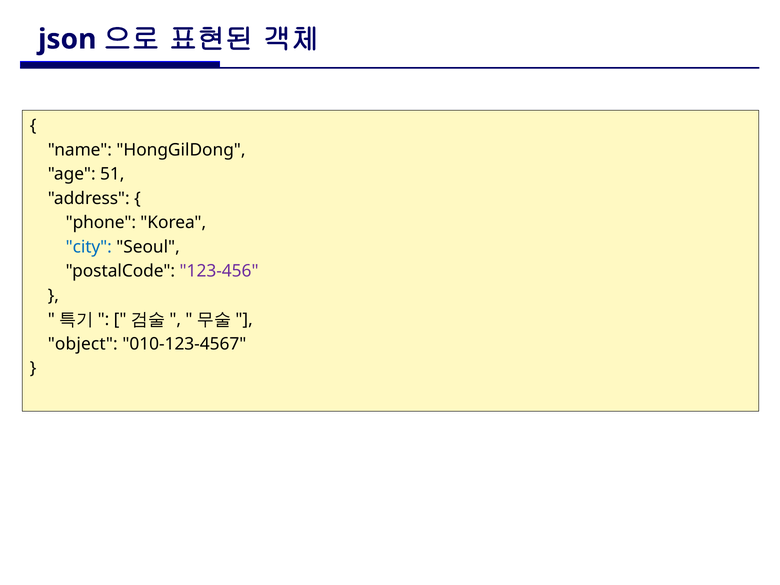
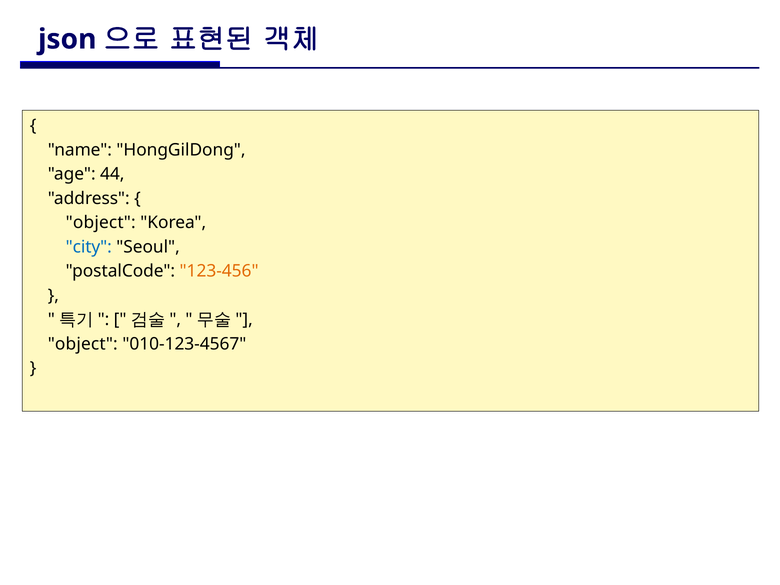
51: 51 -> 44 (112, 174)
phone: phone -> object (101, 223)
123-456 colour: purple -> orange (219, 271)
